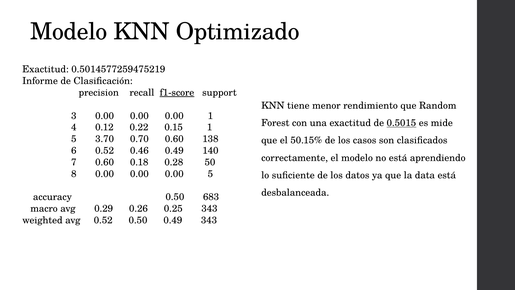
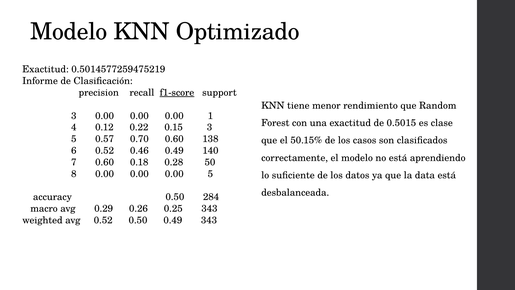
0.5015 underline: present -> none (401, 123)
mide: mide -> clase (442, 123)
0.15 1: 1 -> 3 (210, 127)
3.70: 3.70 -> 0.57 (105, 139)
683: 683 -> 284 (211, 197)
